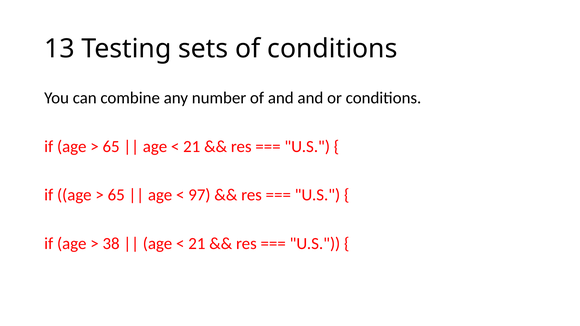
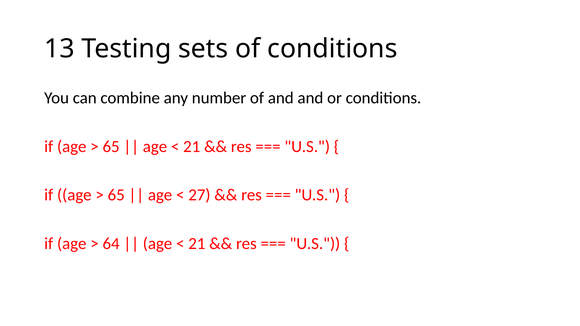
97: 97 -> 27 (199, 195)
38: 38 -> 64 (111, 244)
